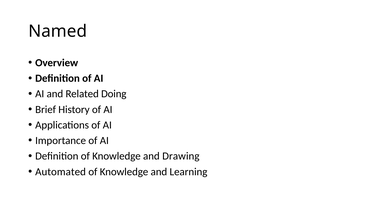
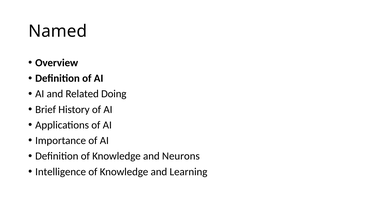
Drawing: Drawing -> Neurons (181, 156)
Automated: Automated -> Intelligence (61, 171)
